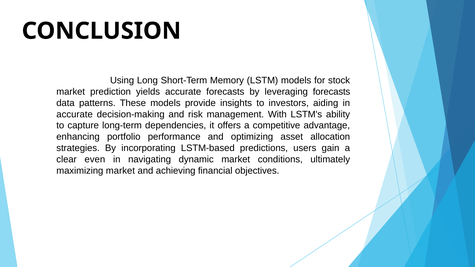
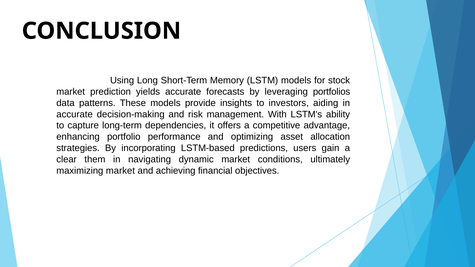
leveraging forecasts: forecasts -> portfolios (332, 92)
even: even -> them (95, 159)
